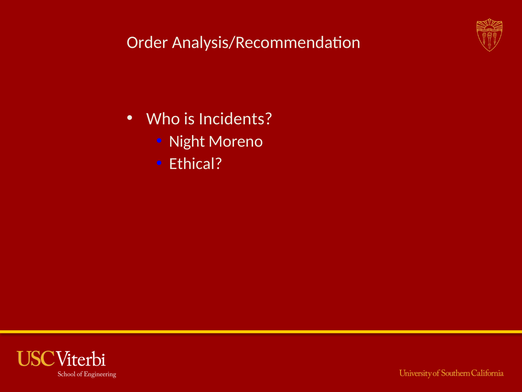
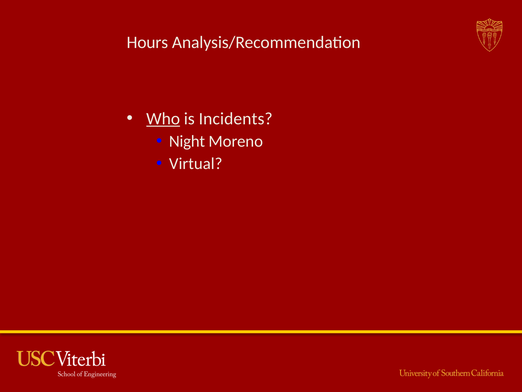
Order: Order -> Hours (147, 42)
Who underline: none -> present (163, 119)
Ethical: Ethical -> Virtual (196, 164)
